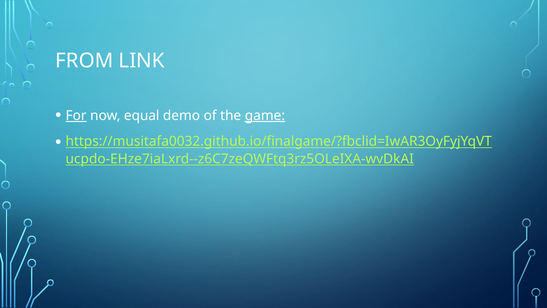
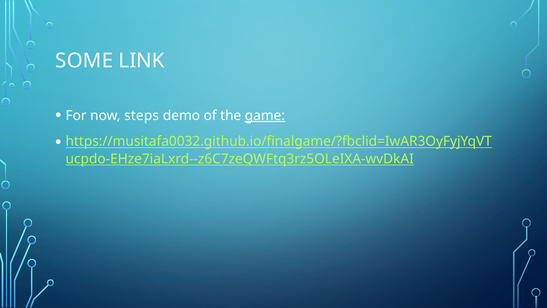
FROM: FROM -> SOME (84, 61)
For underline: present -> none (76, 115)
equal: equal -> steps (142, 115)
